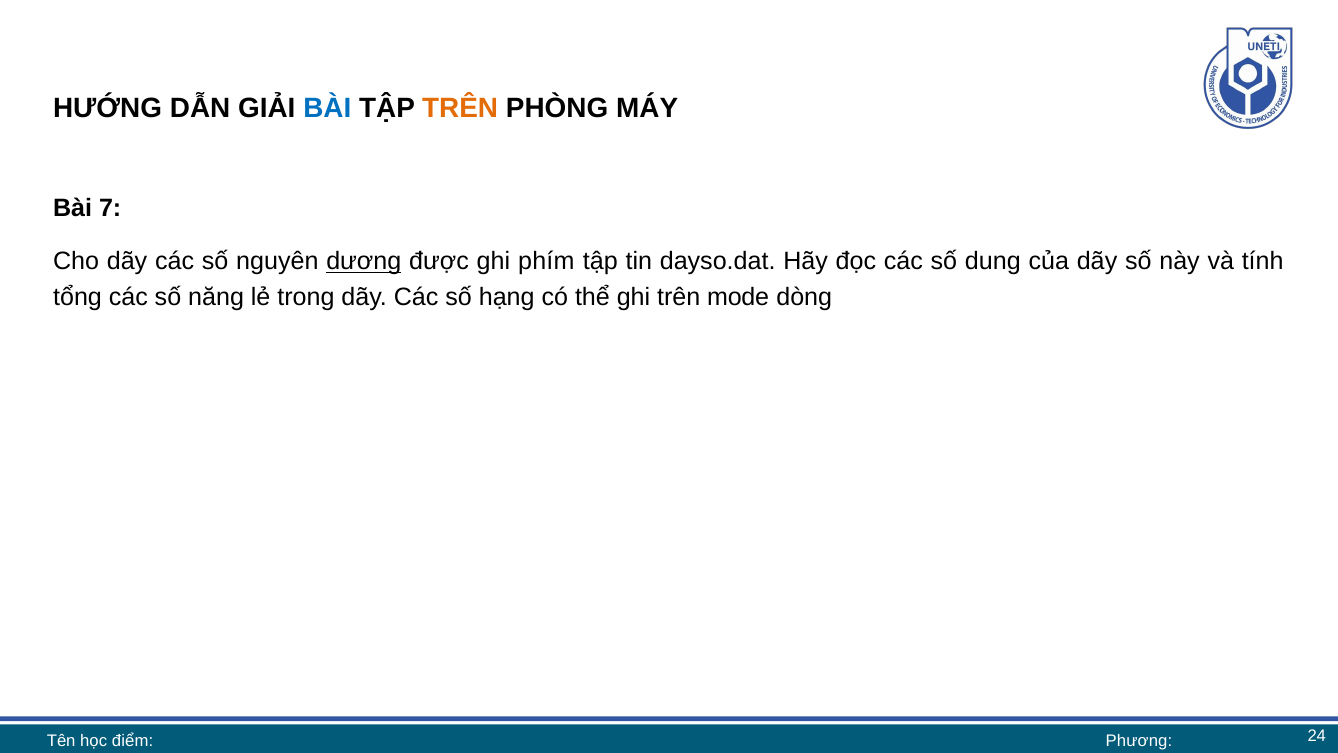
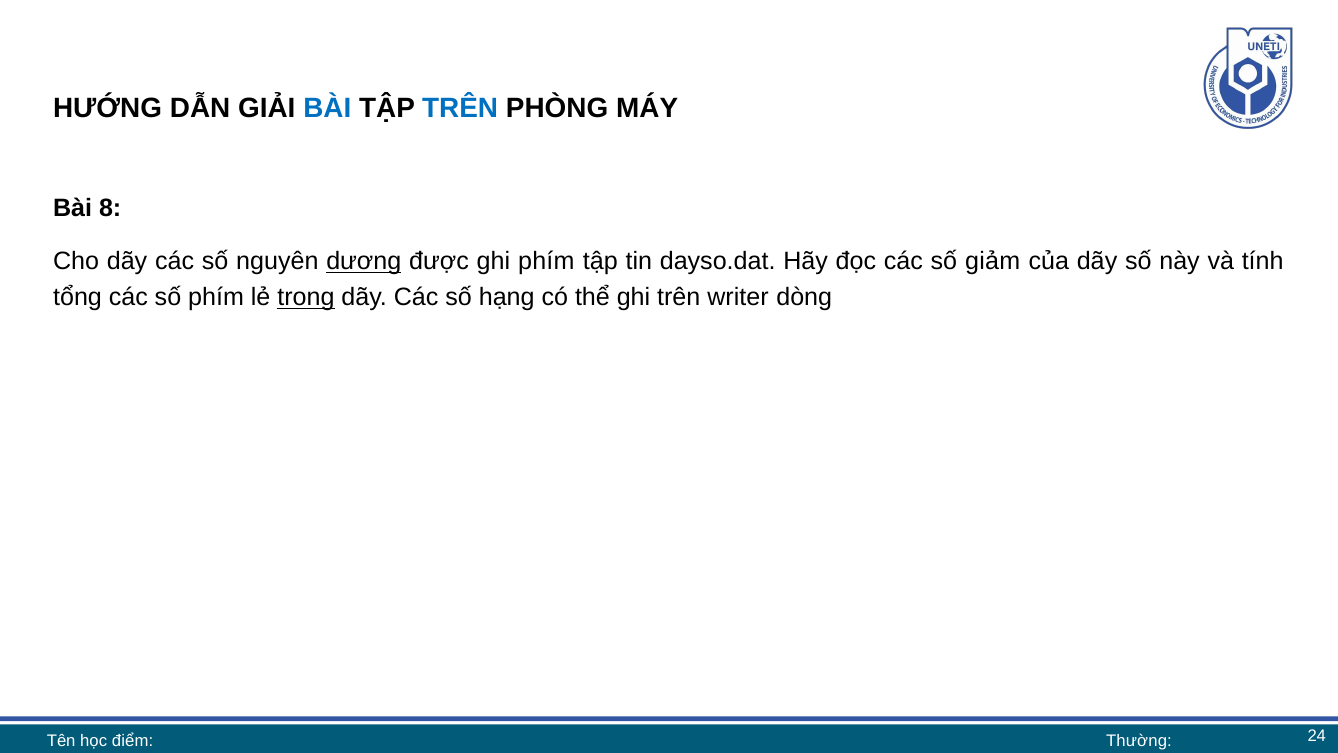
TRÊN colour: orange -> blue (460, 108)
7: 7 -> 8 (110, 208)
dung: dung -> giảm (993, 261)
số năng: năng -> phím (216, 298)
trong underline: none -> present (306, 298)
mode: mode -> writer (738, 298)
Phương: Phương -> Thường (1139, 741)
